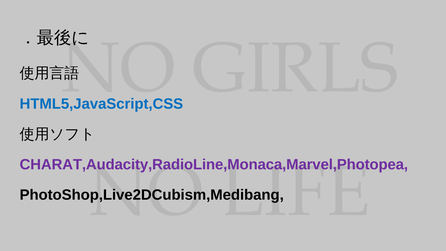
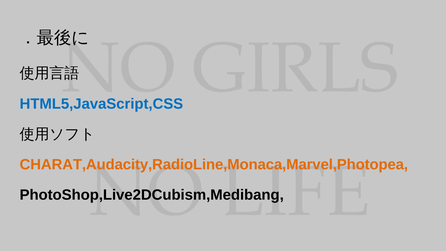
CHARAT,Audacity,RadioLine,Monaca,Marvel,Photopea colour: purple -> orange (214, 165)
